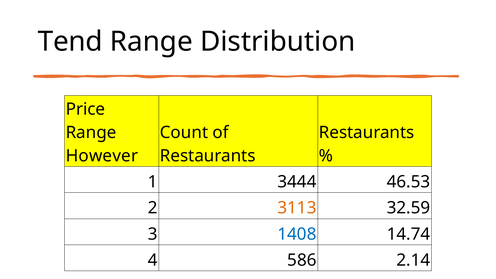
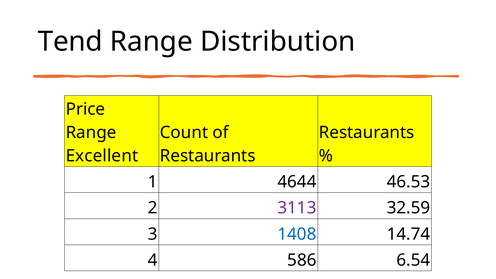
However: However -> Excellent (102, 156)
3444: 3444 -> 4644 (297, 182)
3113 colour: orange -> purple (297, 208)
2.14: 2.14 -> 6.54 (413, 260)
